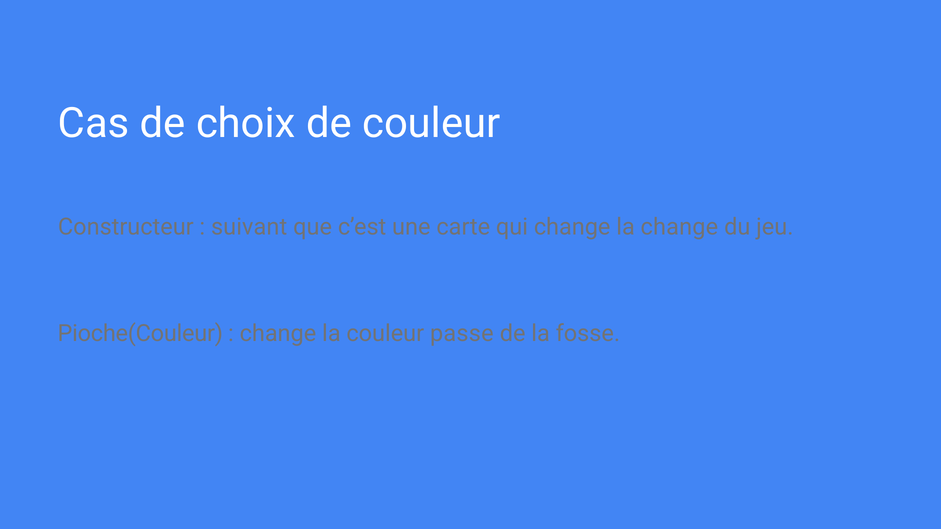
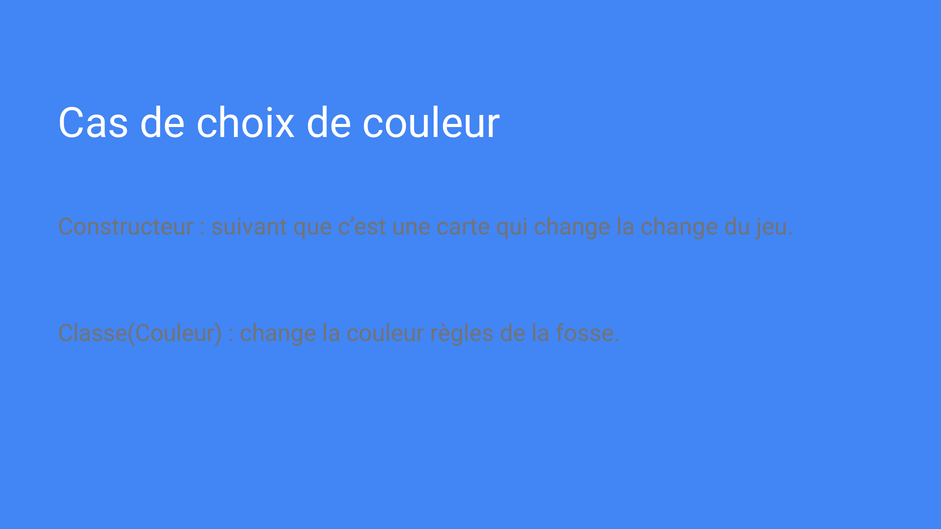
Pioche(Couleur: Pioche(Couleur -> Classe(Couleur (140, 334)
passe: passe -> règles (462, 334)
